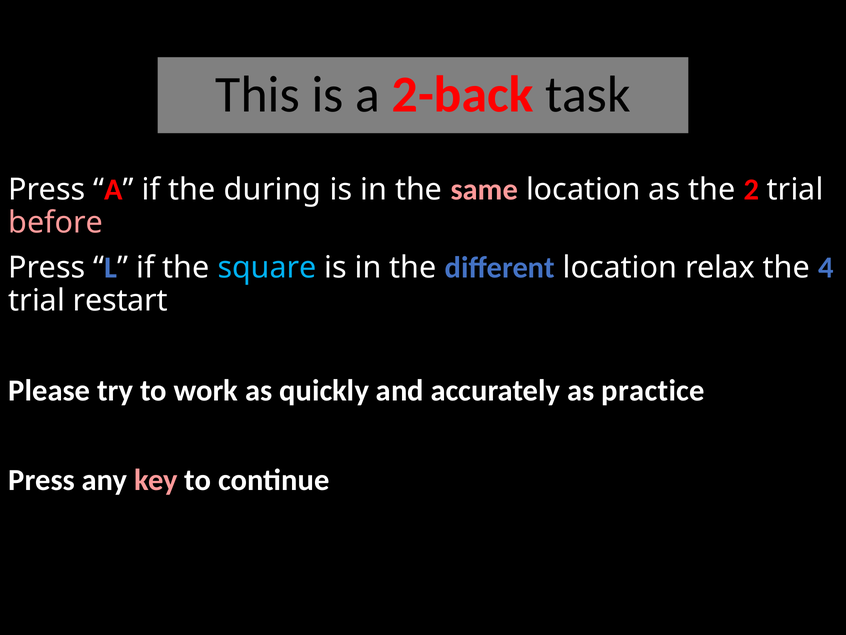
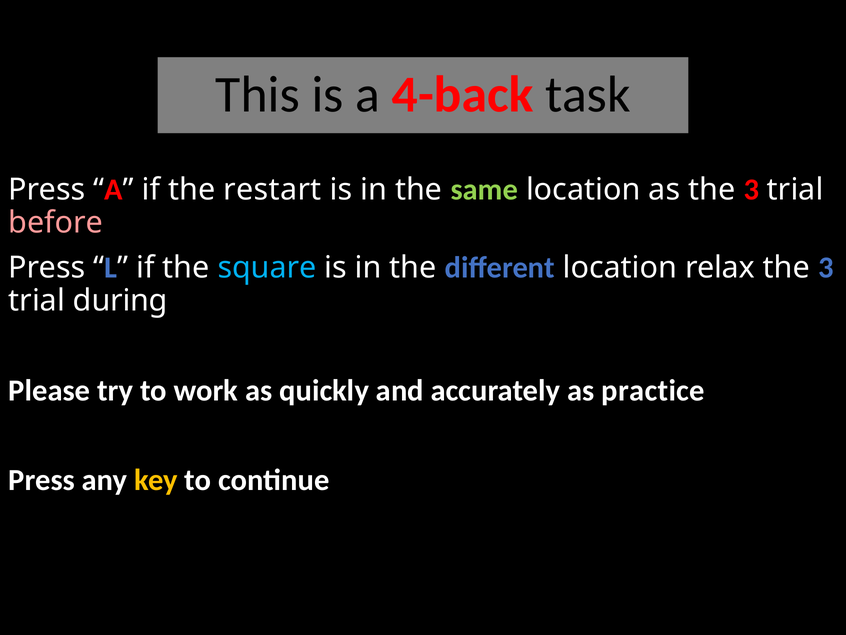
2-back: 2-back -> 4-back (463, 95)
during: during -> restart (272, 189)
same colour: pink -> light green (484, 189)
as the 2: 2 -> 3 (751, 189)
4: 4 -> 3 (826, 267)
restart: restart -> during (120, 300)
key colour: pink -> yellow (156, 480)
